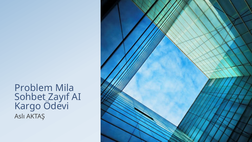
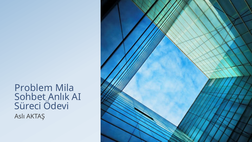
Zayıf: Zayıf -> Anlık (59, 97)
Kargo: Kargo -> Süreci (28, 106)
